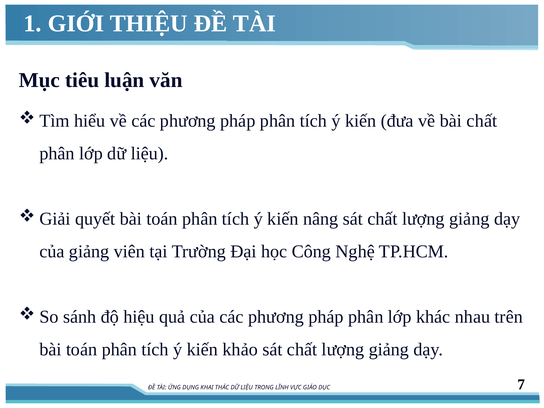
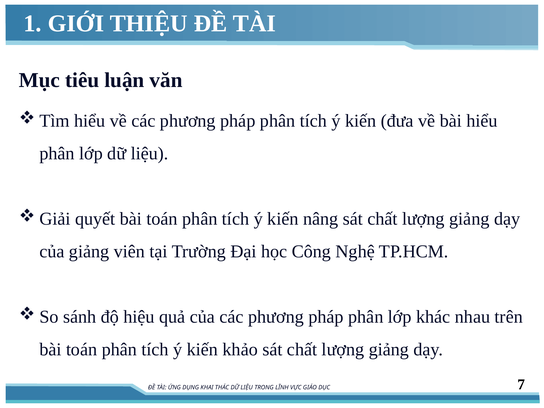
bài chất: chất -> hiểu (482, 121)
